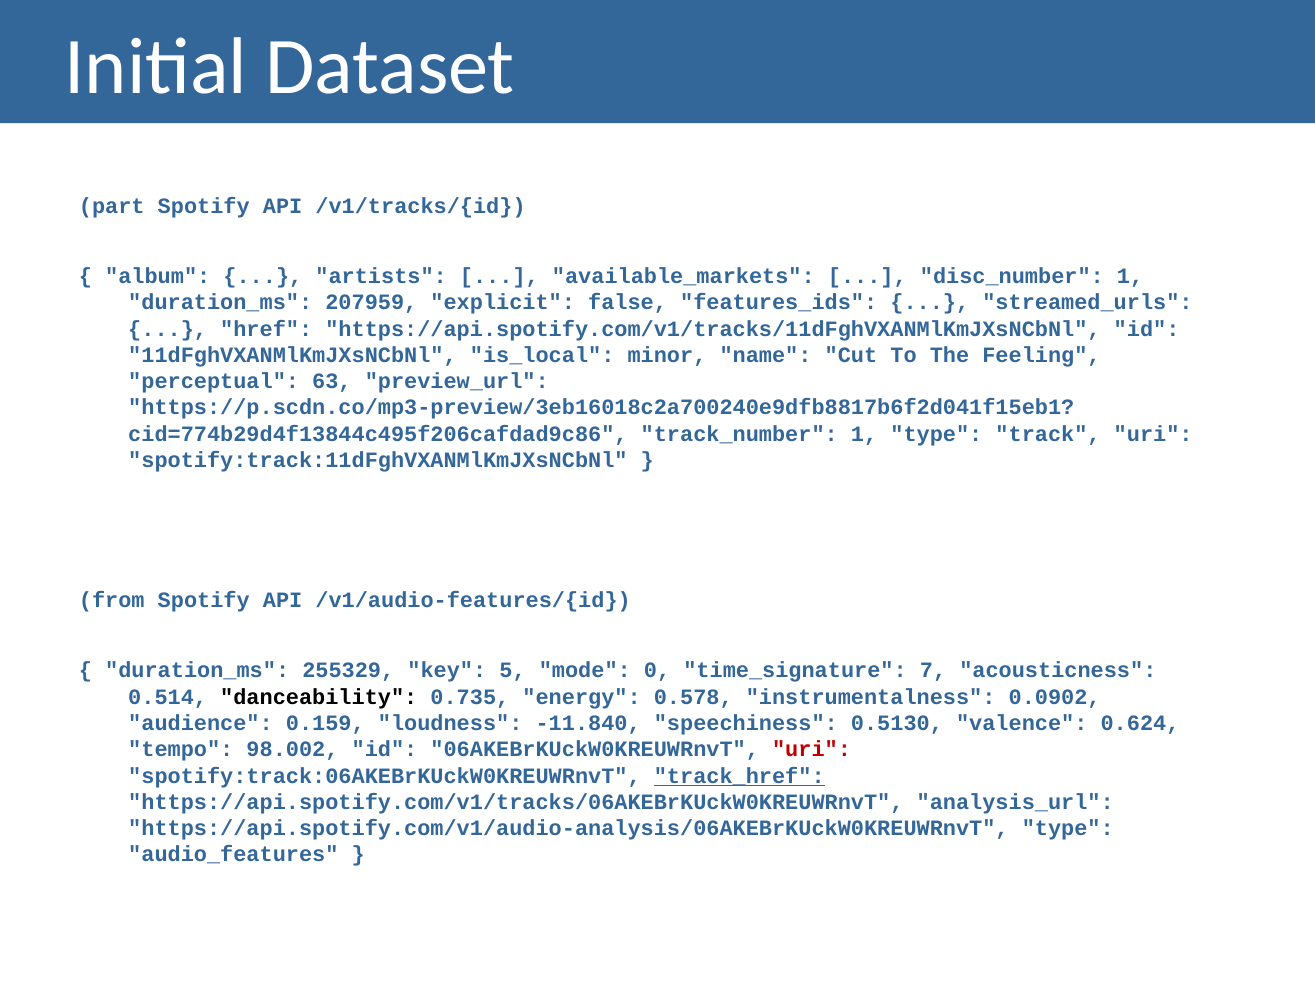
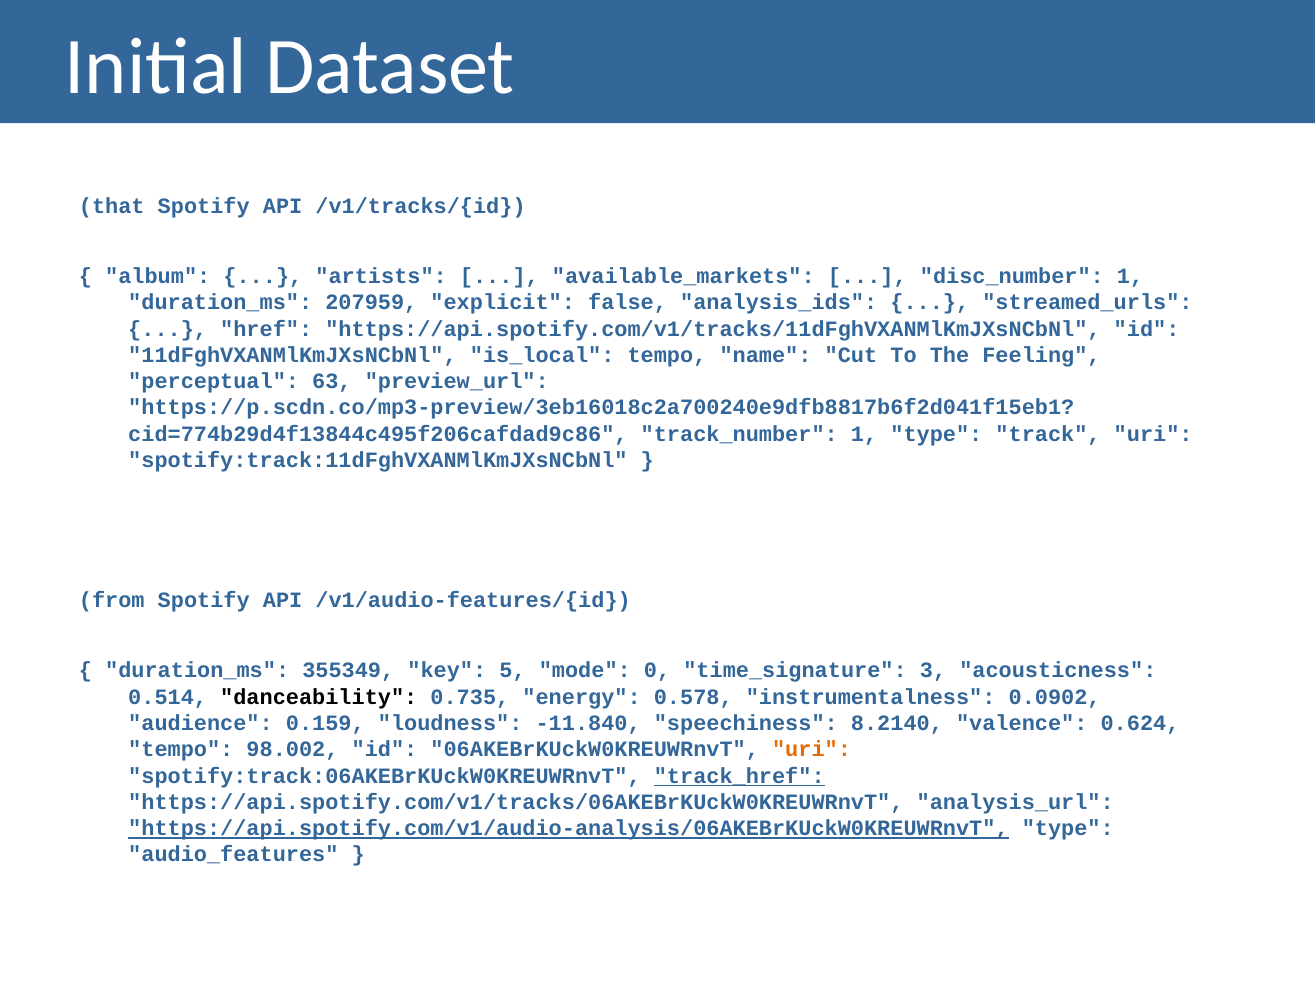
part: part -> that (112, 206)
features_ids: features_ids -> analysis_ids (779, 303)
is_local minor: minor -> tempo (667, 355)
255329: 255329 -> 355349 (348, 671)
7: 7 -> 3 (933, 671)
0.5130: 0.5130 -> 8.2140 (897, 723)
uri colour: red -> orange (812, 750)
https://api.spotify.com/v1/audio-analysis/06AKEBrKUckW0KREUWRnvT underline: none -> present (568, 829)
